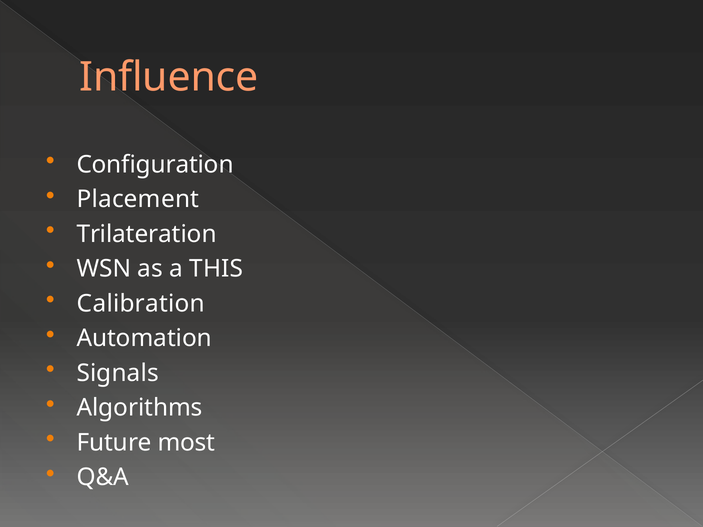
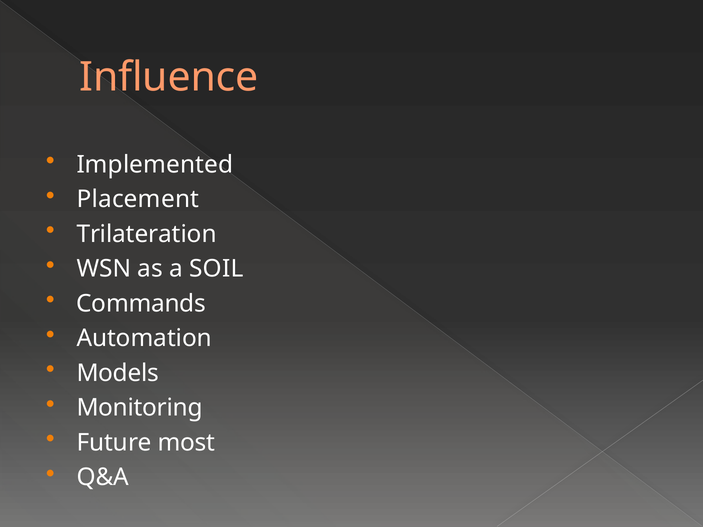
Configuration: Configuration -> Implemented (155, 165)
THIS: THIS -> SOIL (216, 269)
Calibration: Calibration -> Commands (141, 304)
Signals: Signals -> Models (118, 373)
Algorithms: Algorithms -> Monitoring (140, 408)
